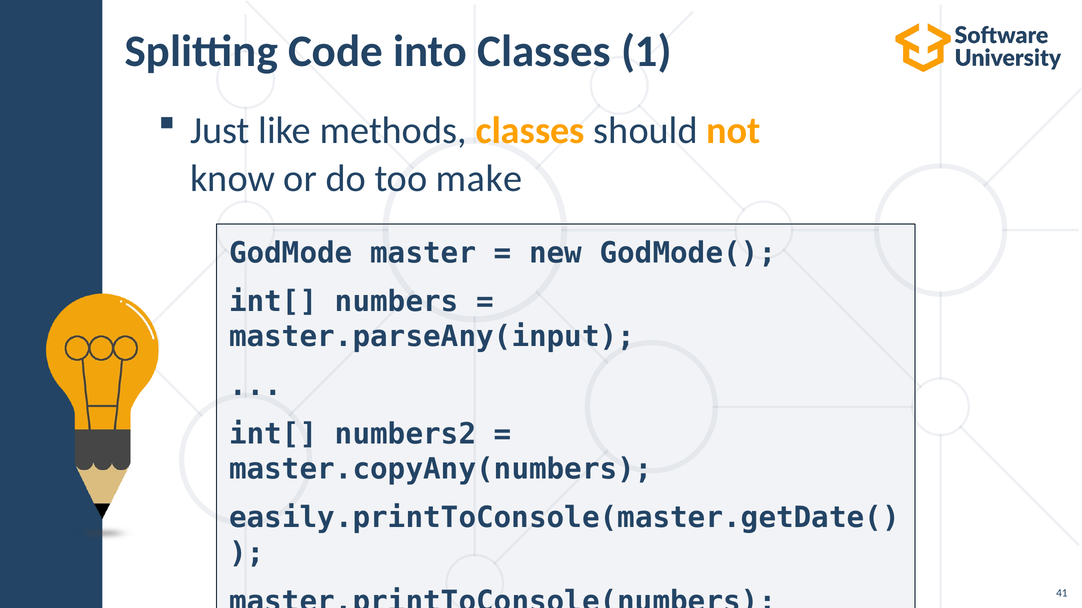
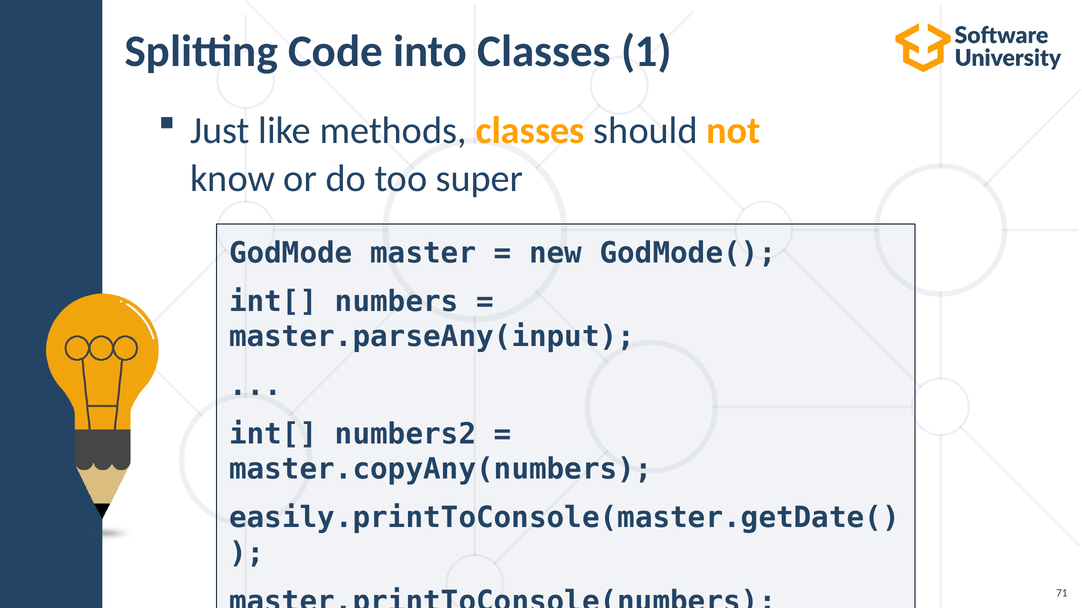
make: make -> super (479, 179)
41: 41 -> 71 (1062, 594)
